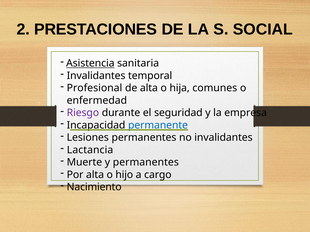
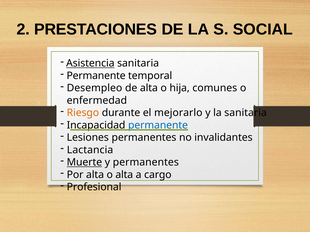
Invalidantes: Invalidantes -> Permanente (96, 76)
Profesional: Profesional -> Desempleo (94, 88)
Riesgo colour: purple -> orange (83, 113)
seguridad: seguridad -> mejorarlo (178, 113)
la empresa: empresa -> sanitaria (246, 113)
Muerte underline: none -> present (84, 163)
o hijo: hijo -> alta (124, 175)
Nacimiento: Nacimiento -> Profesional (94, 187)
